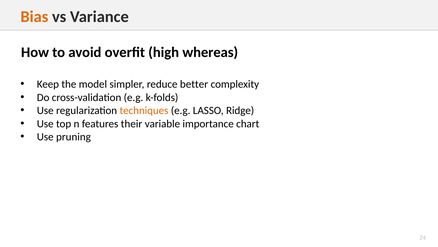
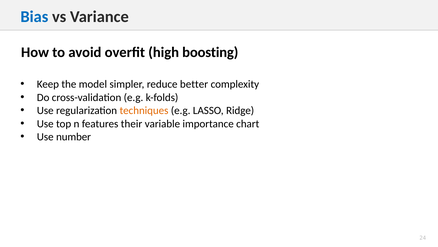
Bias colour: orange -> blue (34, 17)
whereas: whereas -> boosting (210, 52)
pruning: pruning -> number (74, 137)
